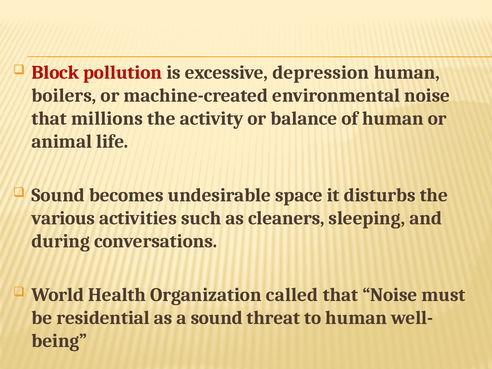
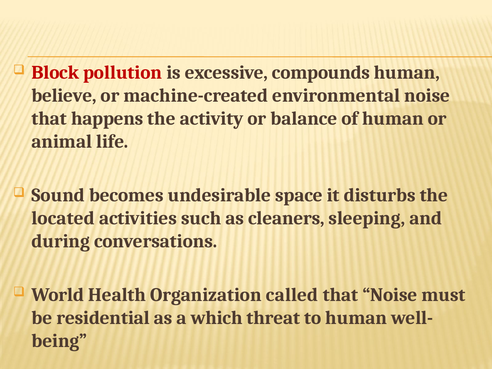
depression: depression -> compounds (321, 73)
boilers: boilers -> believe (64, 96)
millions: millions -> happens (107, 119)
various: various -> located (63, 218)
a sound: sound -> which (217, 318)
